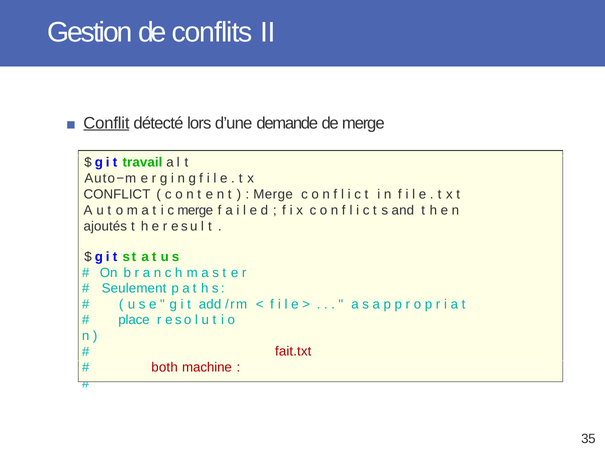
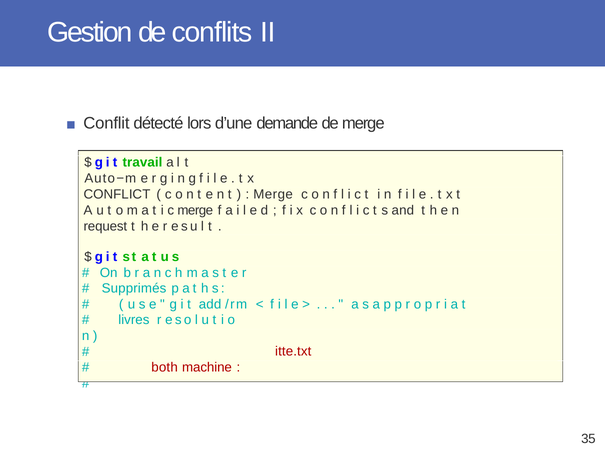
Conflit underline: present -> none (106, 123)
ajoutés: ajoutés -> request (105, 226)
Seulement: Seulement -> Supprimés (134, 288)
place: place -> livres (134, 320)
fait.txt: fait.txt -> itte.txt (293, 352)
